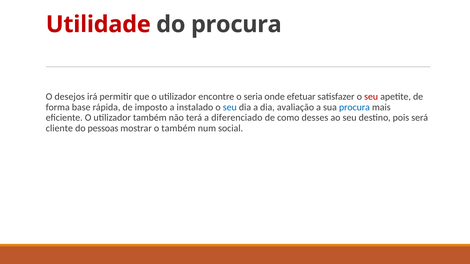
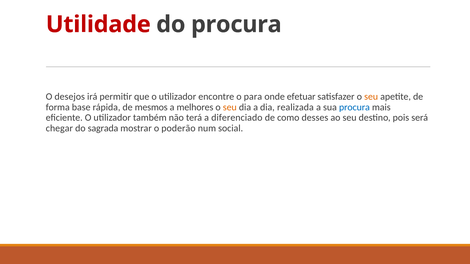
seria: seria -> para (253, 97)
seu colour: red -> orange (371, 97)
imposto: imposto -> mesmos (151, 107)
instalado: instalado -> melhores (195, 107)
seu colour: blue -> orange (230, 107)
avaliação: avaliação -> realizada (295, 107)
cliente: cliente -> chegar (59, 128)
pessoas: pessoas -> sagrada (103, 128)
o também: também -> poderão (178, 128)
